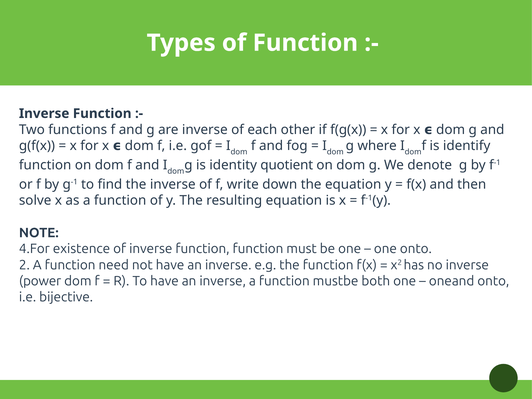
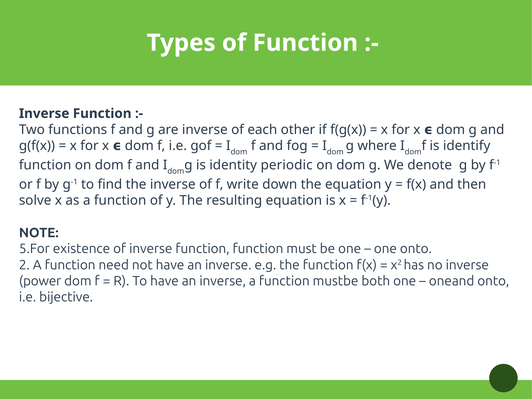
quotient: quotient -> periodic (287, 165)
4.For: 4.For -> 5.For (34, 249)
